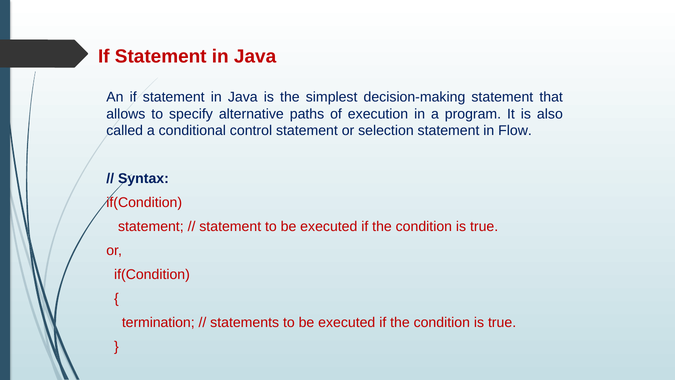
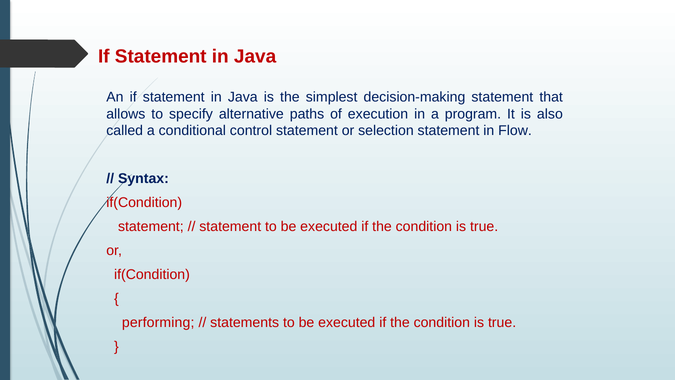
termination: termination -> performing (158, 322)
